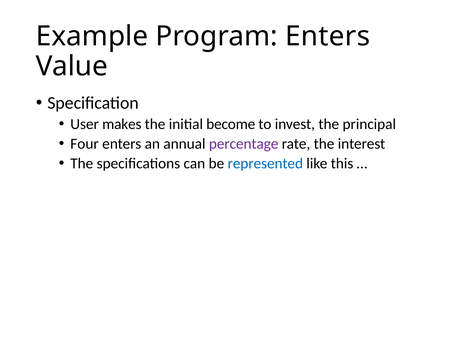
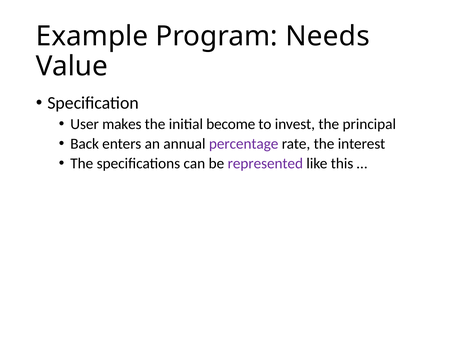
Program Enters: Enters -> Needs (328, 36)
Four: Four -> Back (85, 144)
represented colour: blue -> purple (265, 163)
